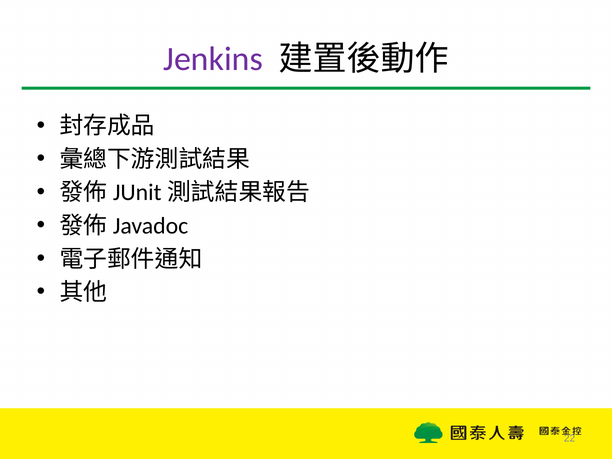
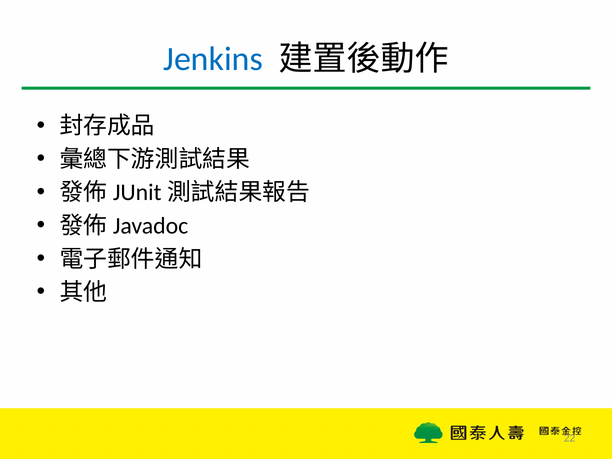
Jenkins colour: purple -> blue (213, 59)
